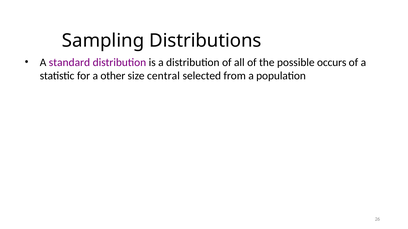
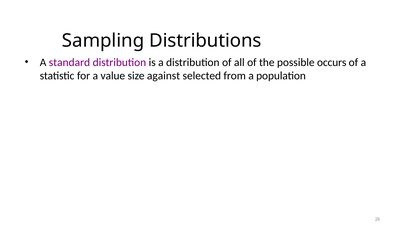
other: other -> value (113, 76)
central: central -> against (164, 76)
